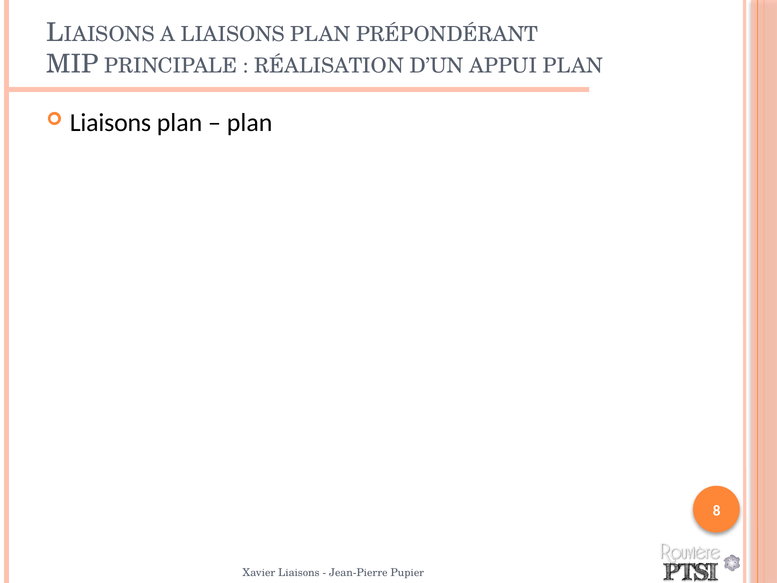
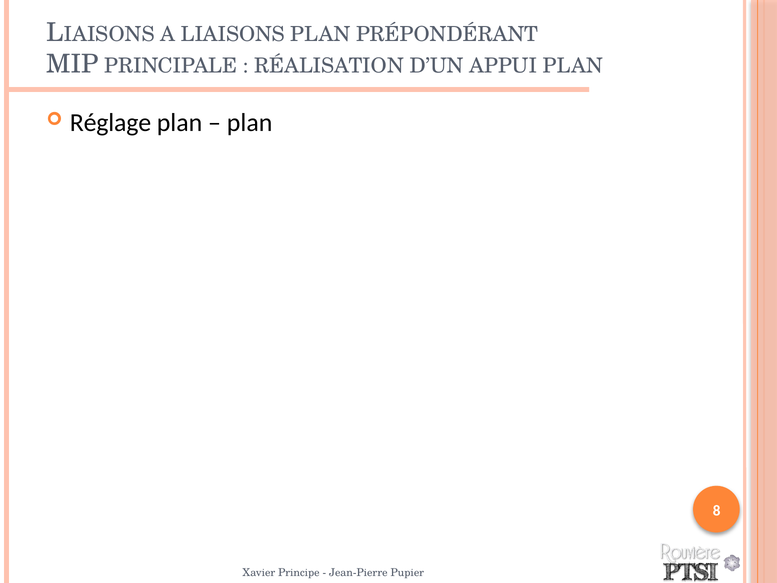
Liaisons: Liaisons -> Réglage (110, 123)
Xavier Liaisons: Liaisons -> Principe (299, 572)
